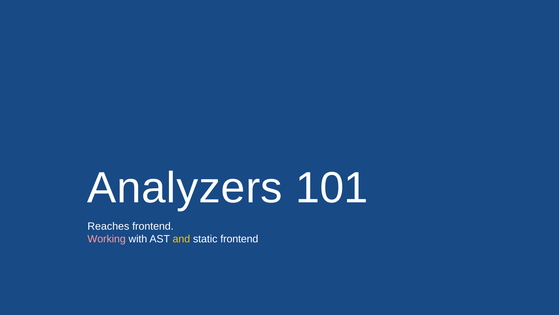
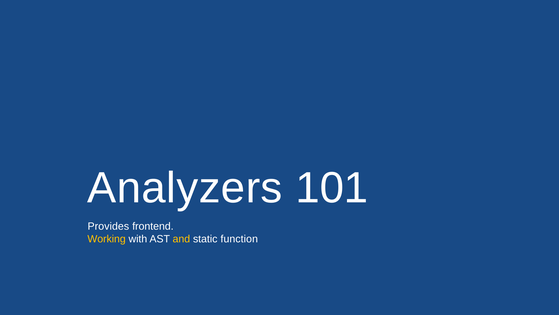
Reaches: Reaches -> Provides (108, 226)
Working colour: pink -> yellow (107, 239)
static frontend: frontend -> function (239, 239)
